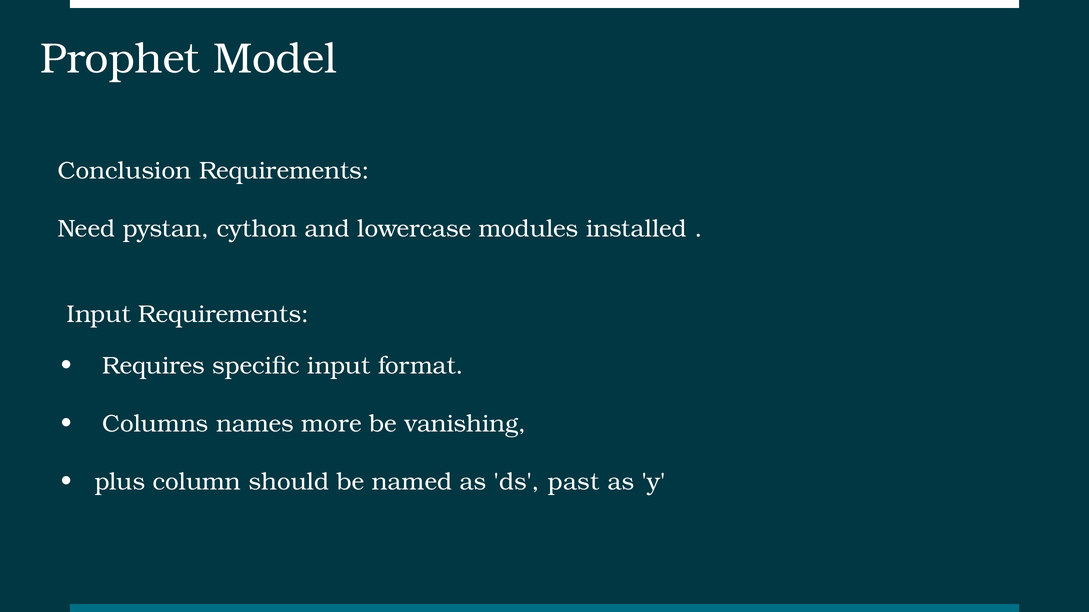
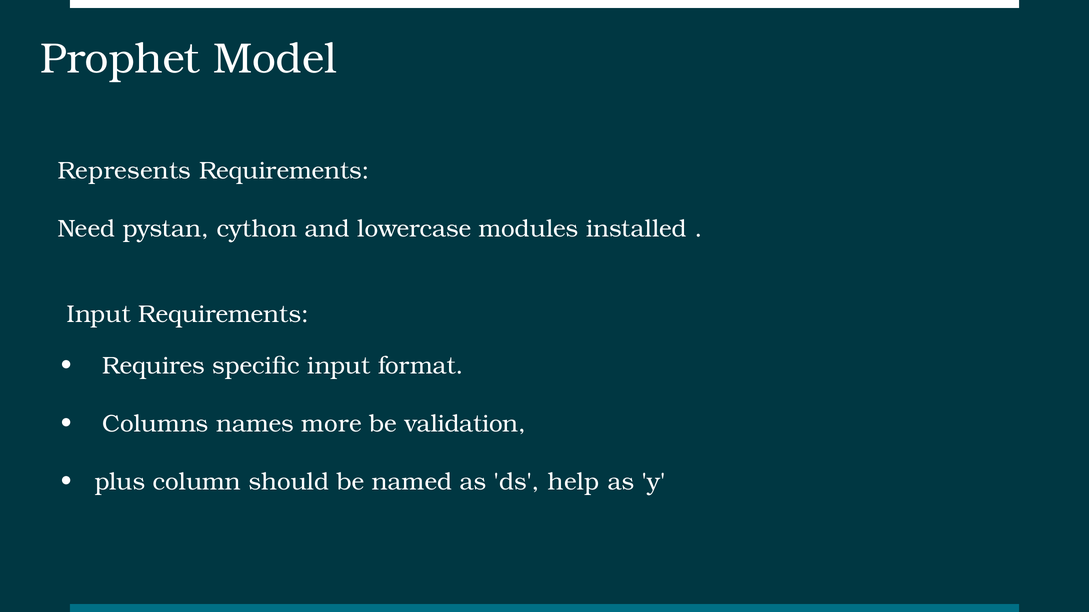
Conclusion: Conclusion -> Represents (124, 171)
vanishing: vanishing -> validation (465, 424)
past: past -> help (574, 482)
